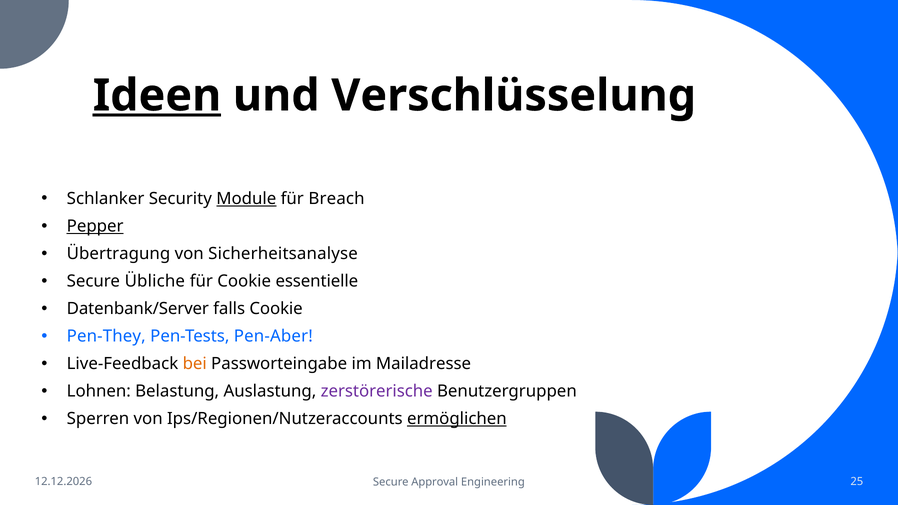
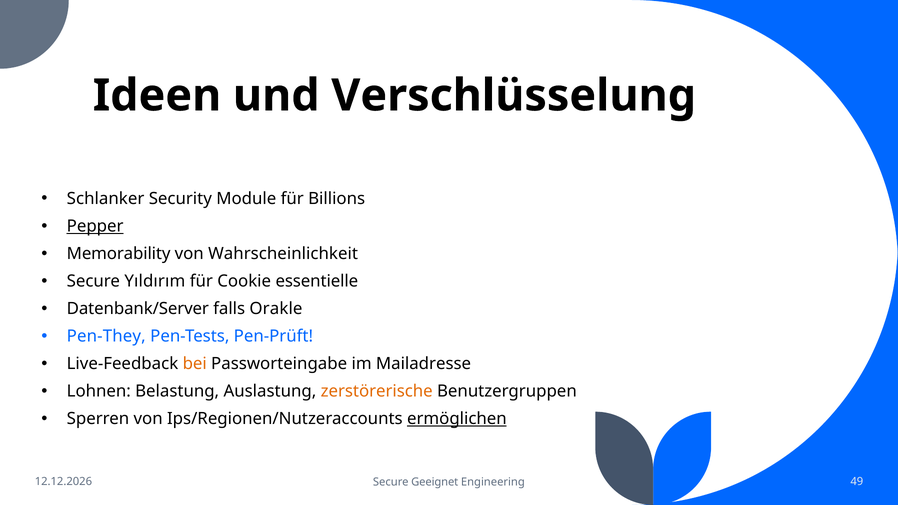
Ideen underline: present -> none (157, 96)
Module underline: present -> none (246, 199)
Breach: Breach -> Billions (337, 199)
Übertragung: Übertragung -> Memorability (119, 254)
Sicherheitsanalyse: Sicherheitsanalyse -> Wahrscheinlichkeit (283, 254)
Übliche: Übliche -> Yıldırım (155, 281)
falls Cookie: Cookie -> Orakle (276, 309)
Pen-Aber: Pen-Aber -> Pen-Prüft (273, 336)
zerstörerische colour: purple -> orange (377, 391)
Approval: Approval -> Geeignet (435, 482)
25: 25 -> 49 (857, 481)
